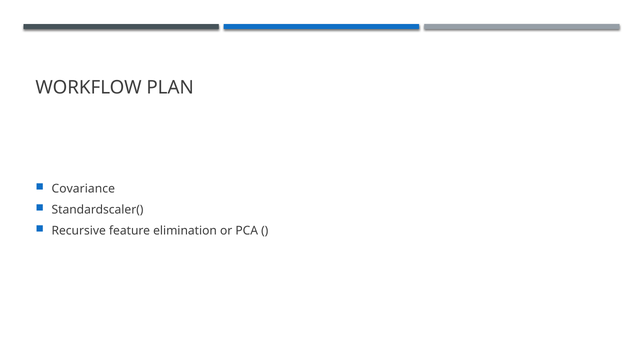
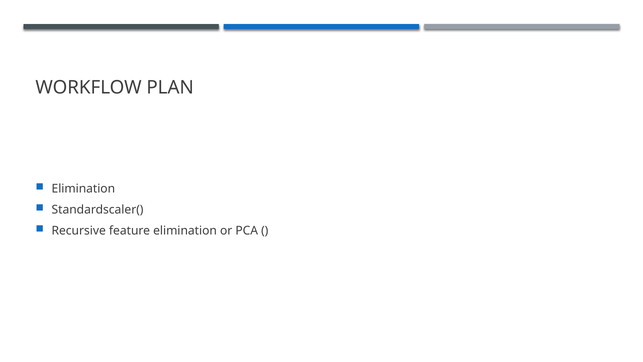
Covariance: Covariance -> Elimination (83, 189)
